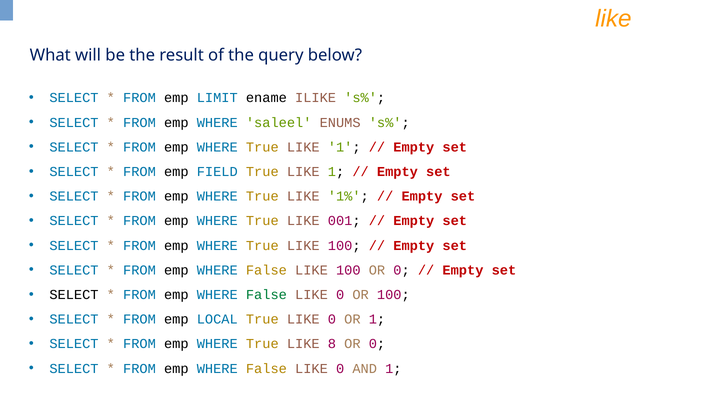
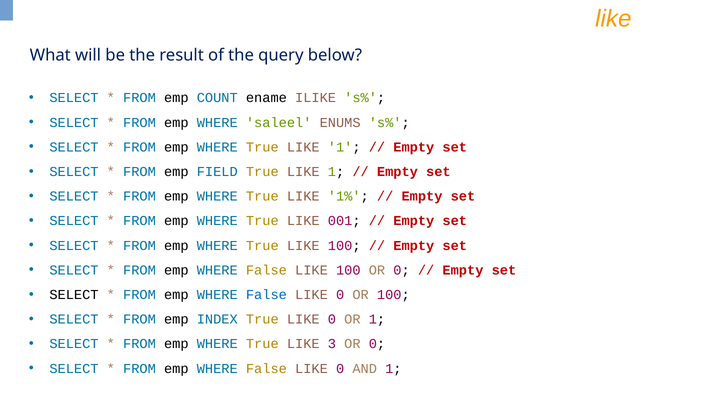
LIMIT: LIMIT -> COUNT (217, 98)
False colour: green -> blue (266, 294)
LOCAL: LOCAL -> INDEX (217, 319)
8: 8 -> 3 (332, 344)
